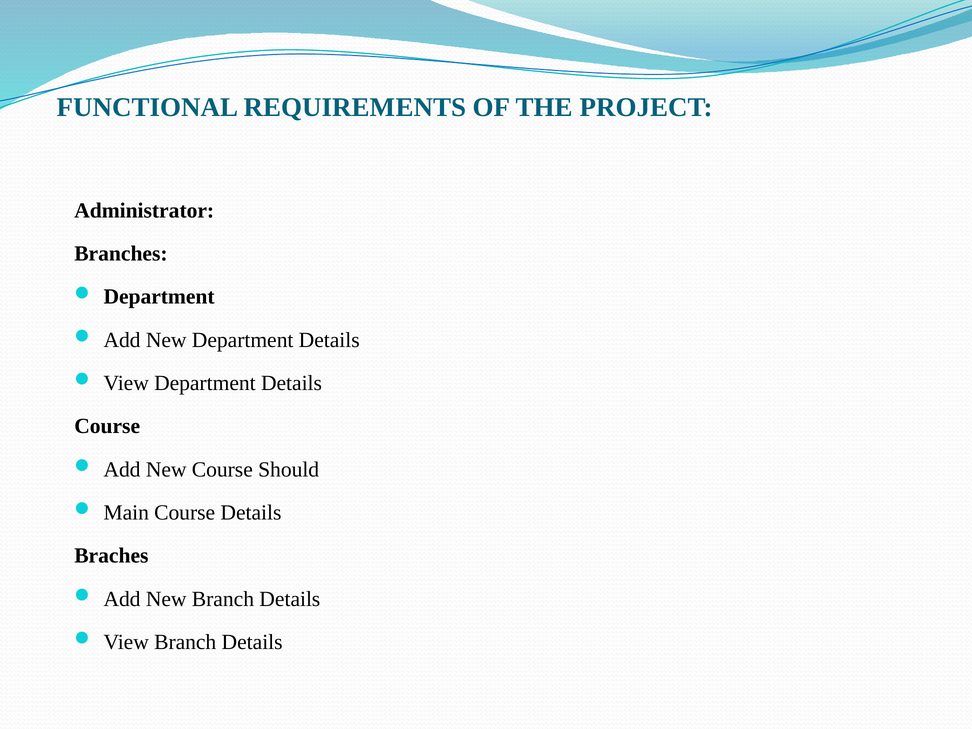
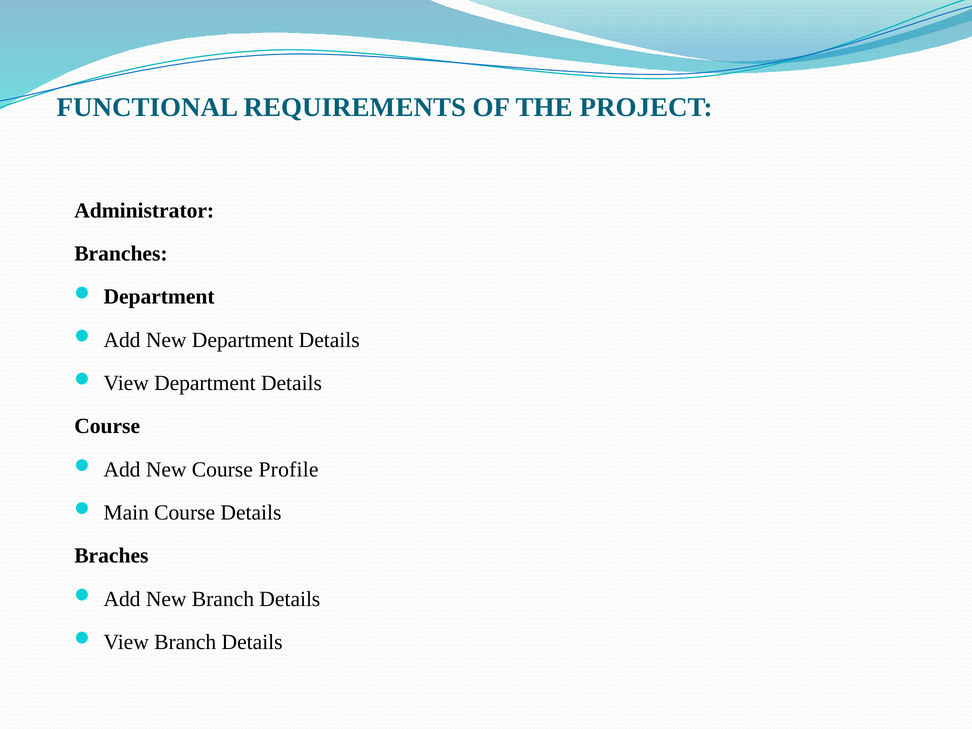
Should: Should -> Profile (289, 469)
